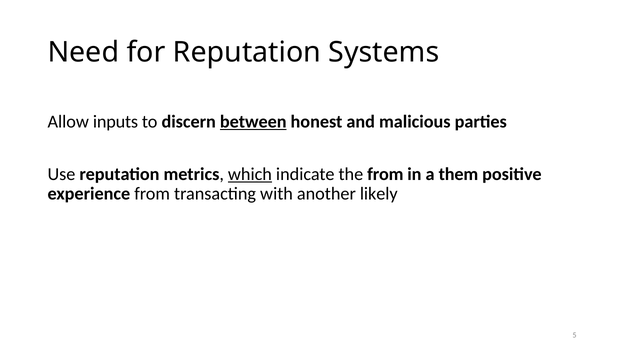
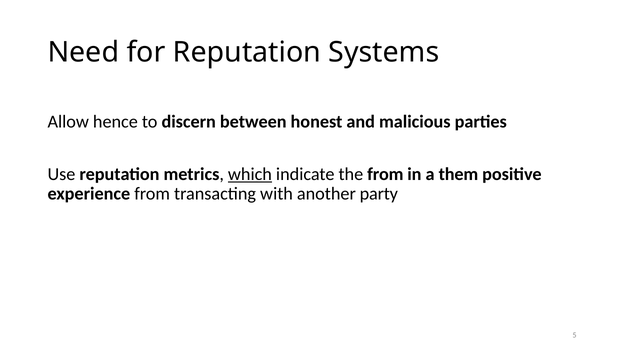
inputs: inputs -> hence (115, 122)
between underline: present -> none (253, 122)
likely: likely -> party (379, 194)
